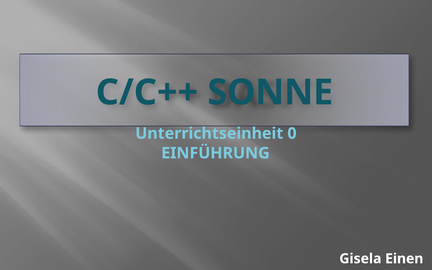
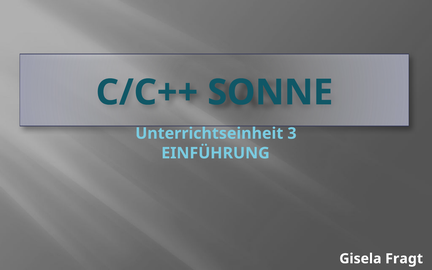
0: 0 -> 3 (292, 133)
Einen: Einen -> Fragt (404, 258)
